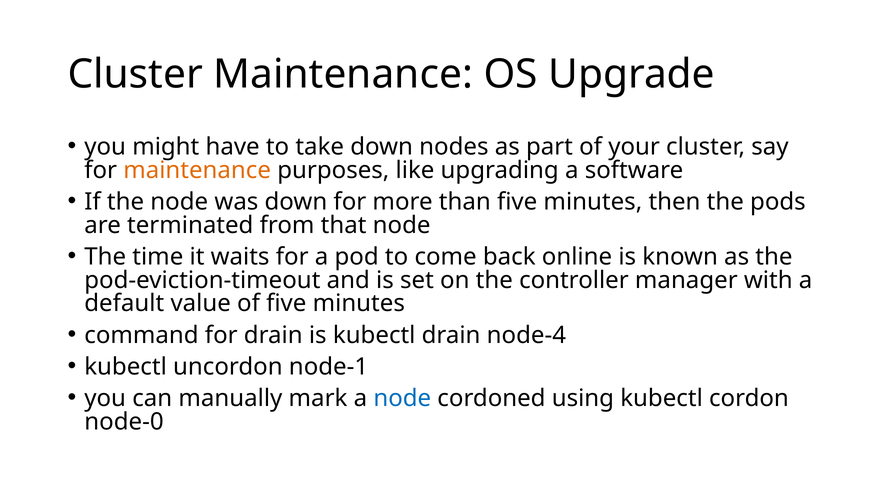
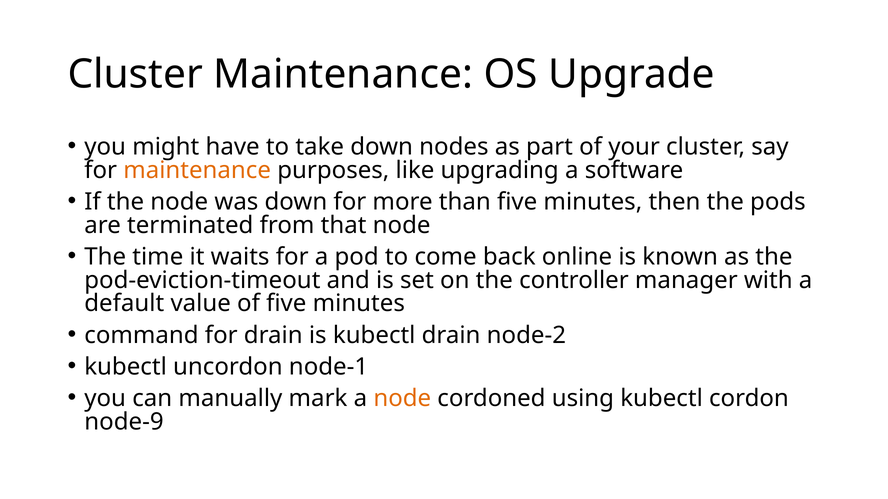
node-4: node-4 -> node-2 (526, 336)
node colour: blue -> orange (402, 399)
node-0: node-0 -> node-9 (124, 422)
